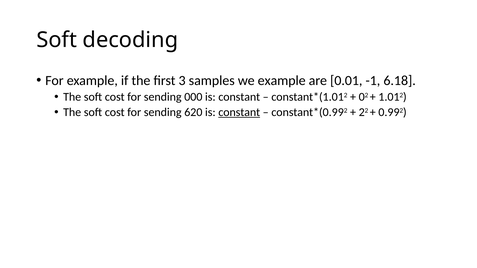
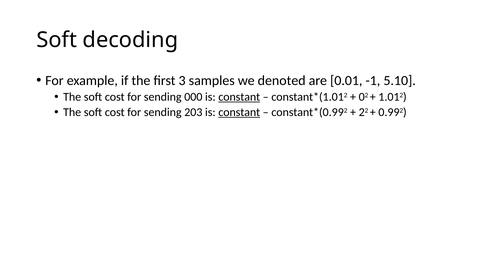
we example: example -> denoted (282, 81)
6.18: 6.18 -> 5.10 (400, 81)
constant underline: none -> present (239, 97)
620: 620 -> 203 (193, 112)
